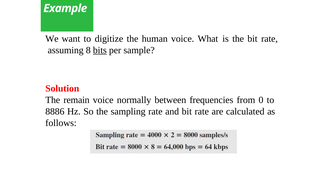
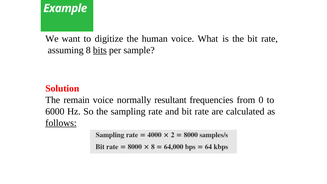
between: between -> resultant (170, 100)
8886: 8886 -> 6000 (55, 111)
follows underline: none -> present (61, 123)
